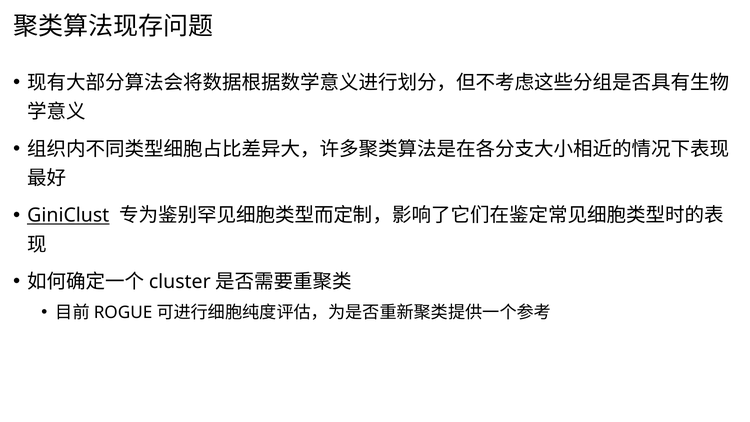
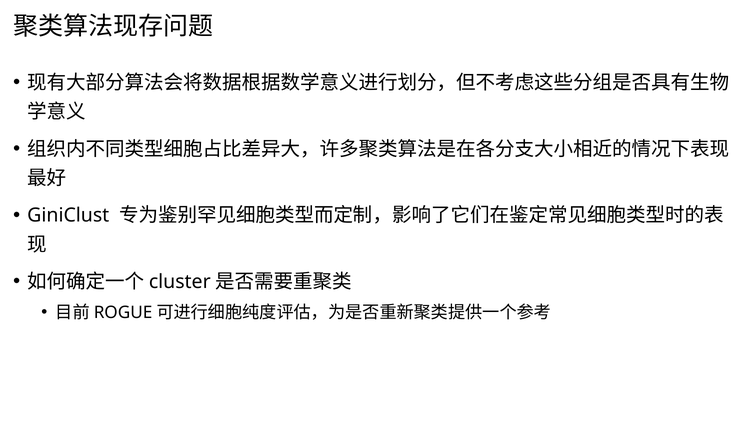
GiniClust underline: present -> none (68, 215)
